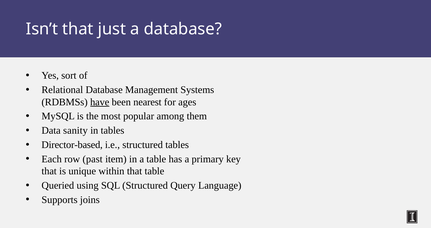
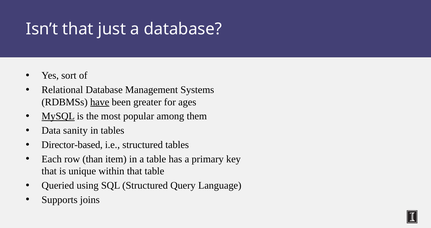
nearest: nearest -> greater (147, 102)
MySQL underline: none -> present (58, 116)
past: past -> than (93, 159)
